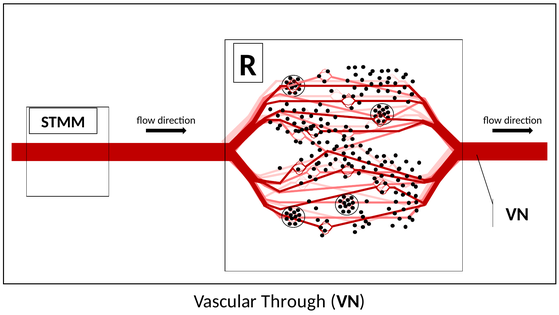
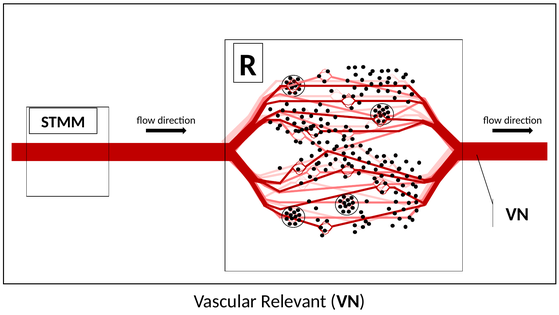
Through: Through -> Relevant (294, 301)
